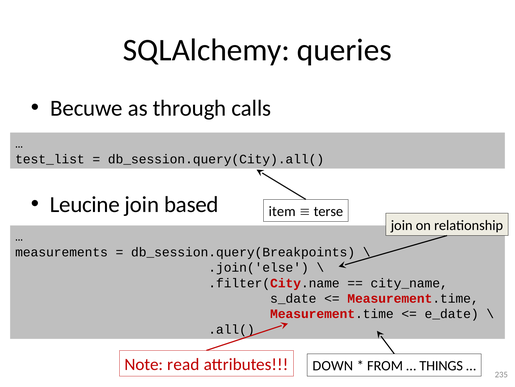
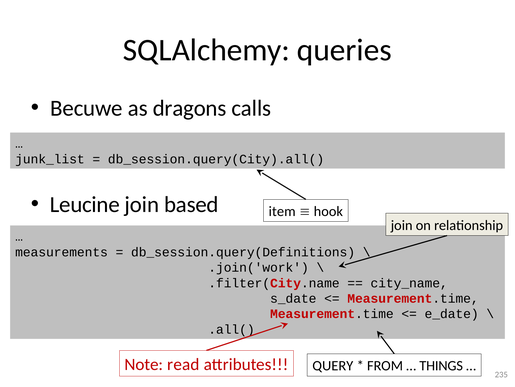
through: through -> dragons (190, 108)
test_list: test_list -> junk_list (50, 159)
terse: terse -> hook (328, 211)
db_session.query(Breakpoints: db_session.query(Breakpoints -> db_session.query(Definitions (243, 252)
.join('else: .join('else -> .join('work (259, 267)
DOWN: DOWN -> QUERY (333, 365)
